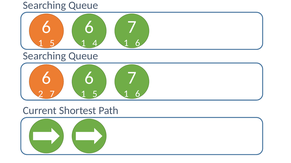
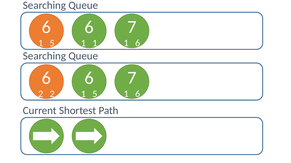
1 4: 4 -> 1 (95, 43)
2 7: 7 -> 2 (52, 94)
